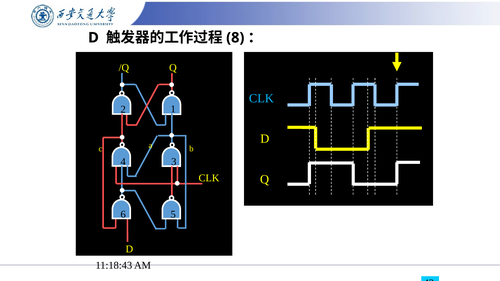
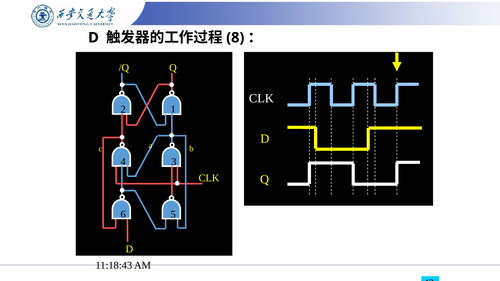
CLK colour: light blue -> white (261, 98)
